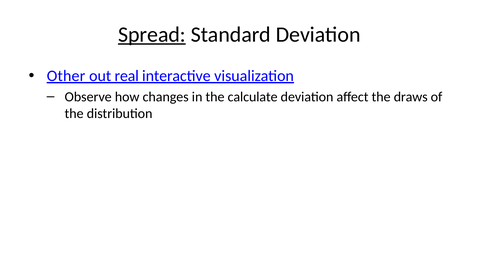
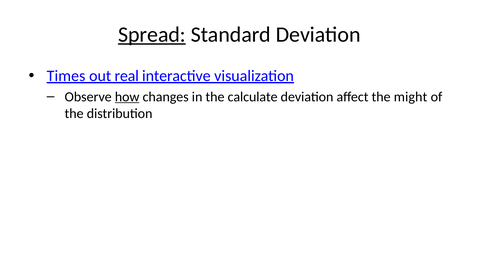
Other: Other -> Times (66, 76)
how underline: none -> present (127, 97)
draws: draws -> might (411, 97)
